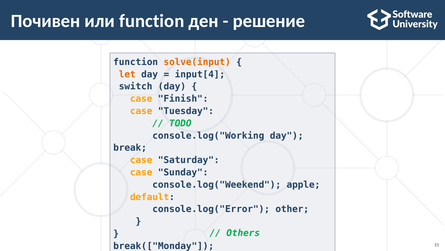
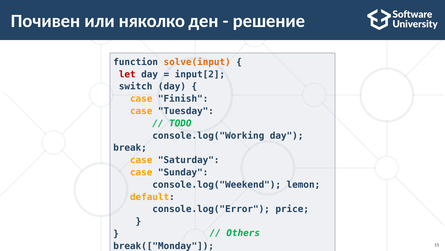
или function: function -> няколко (152, 21)
let colour: orange -> red (127, 74)
input[4: input[4 -> input[2 (200, 74)
apple: apple -> lemon (303, 184)
other: other -> price (292, 209)
